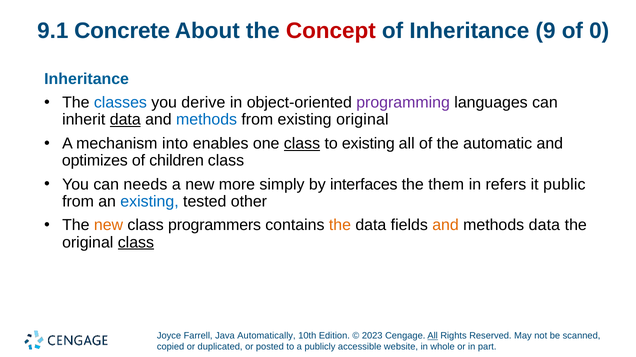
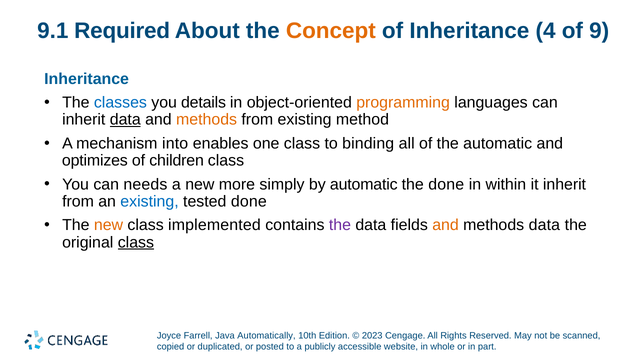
Concrete: Concrete -> Required (122, 31)
Concept colour: red -> orange (331, 31)
9: 9 -> 4 (546, 31)
0: 0 -> 9 (599, 31)
derive: derive -> details (204, 103)
programming colour: purple -> orange (403, 103)
methods colour: blue -> orange (207, 120)
existing original: original -> method (362, 120)
class underline: present -> none (302, 144)
to existing: existing -> binding (368, 144)
by interfaces: interfaces -> automatic (364, 185)
the them: them -> done (446, 185)
refers: refers -> within (506, 185)
it public: public -> inherit (565, 185)
tested other: other -> done (249, 202)
programmers: programmers -> implemented (214, 226)
the colour: orange -> purple (340, 226)
All underline: present -> none (433, 336)
